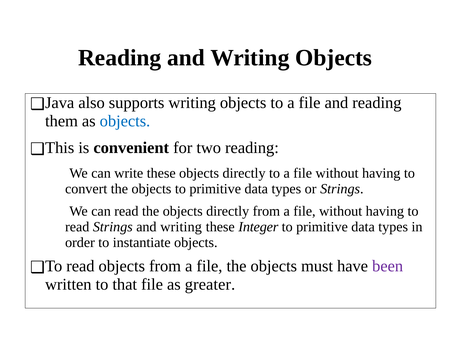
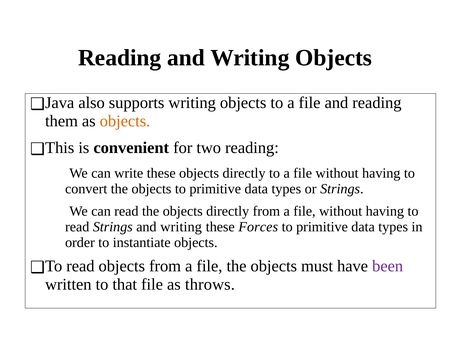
objects colour: blue -> orange (125, 121)
Integer: Integer -> Forces (258, 227)
greater: greater -> throws (210, 285)
